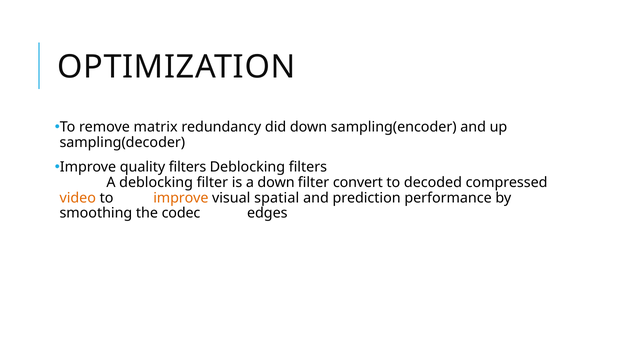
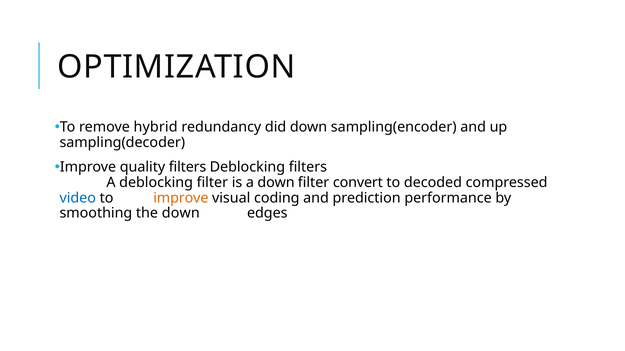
matrix: matrix -> hybrid (156, 127)
video colour: orange -> blue (78, 198)
spatial: spatial -> coding (277, 198)
the codec: codec -> down (181, 214)
